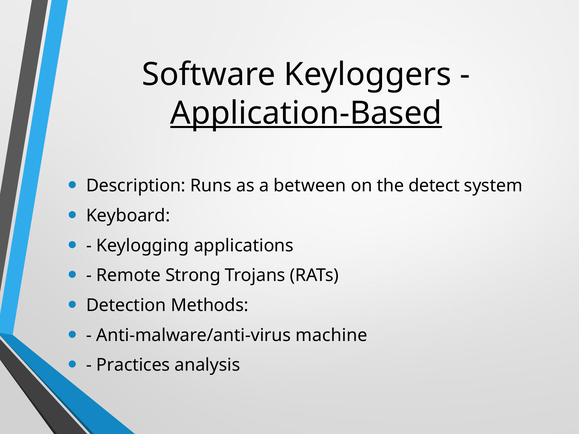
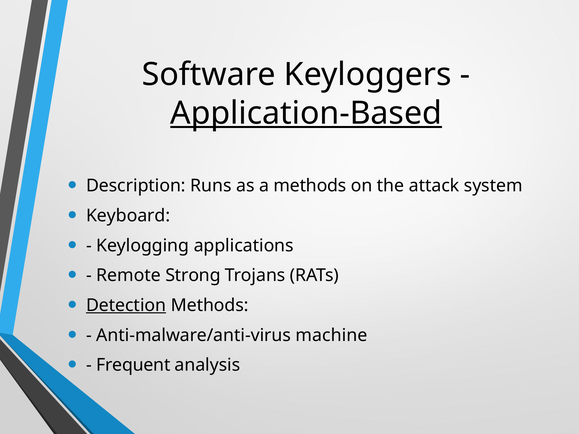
a between: between -> methods (310, 186)
detect: detect -> attack (434, 186)
Detection underline: none -> present (126, 306)
Practices: Practices -> Frequent (133, 365)
